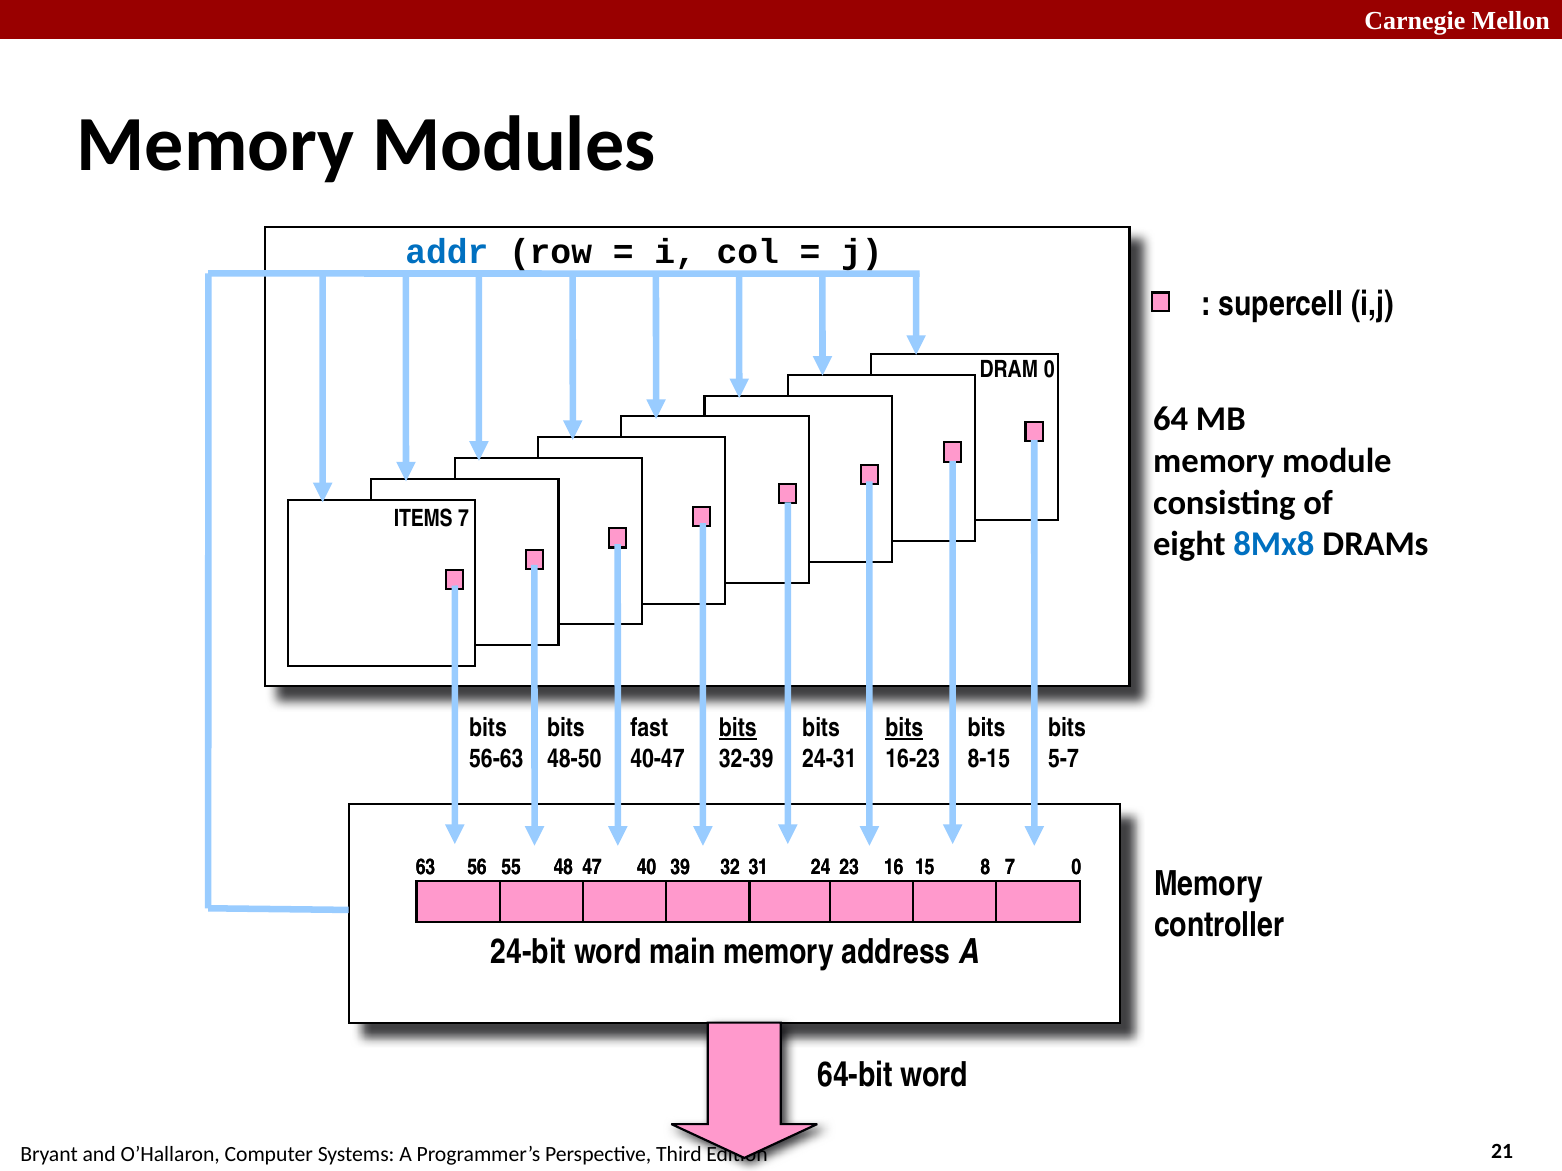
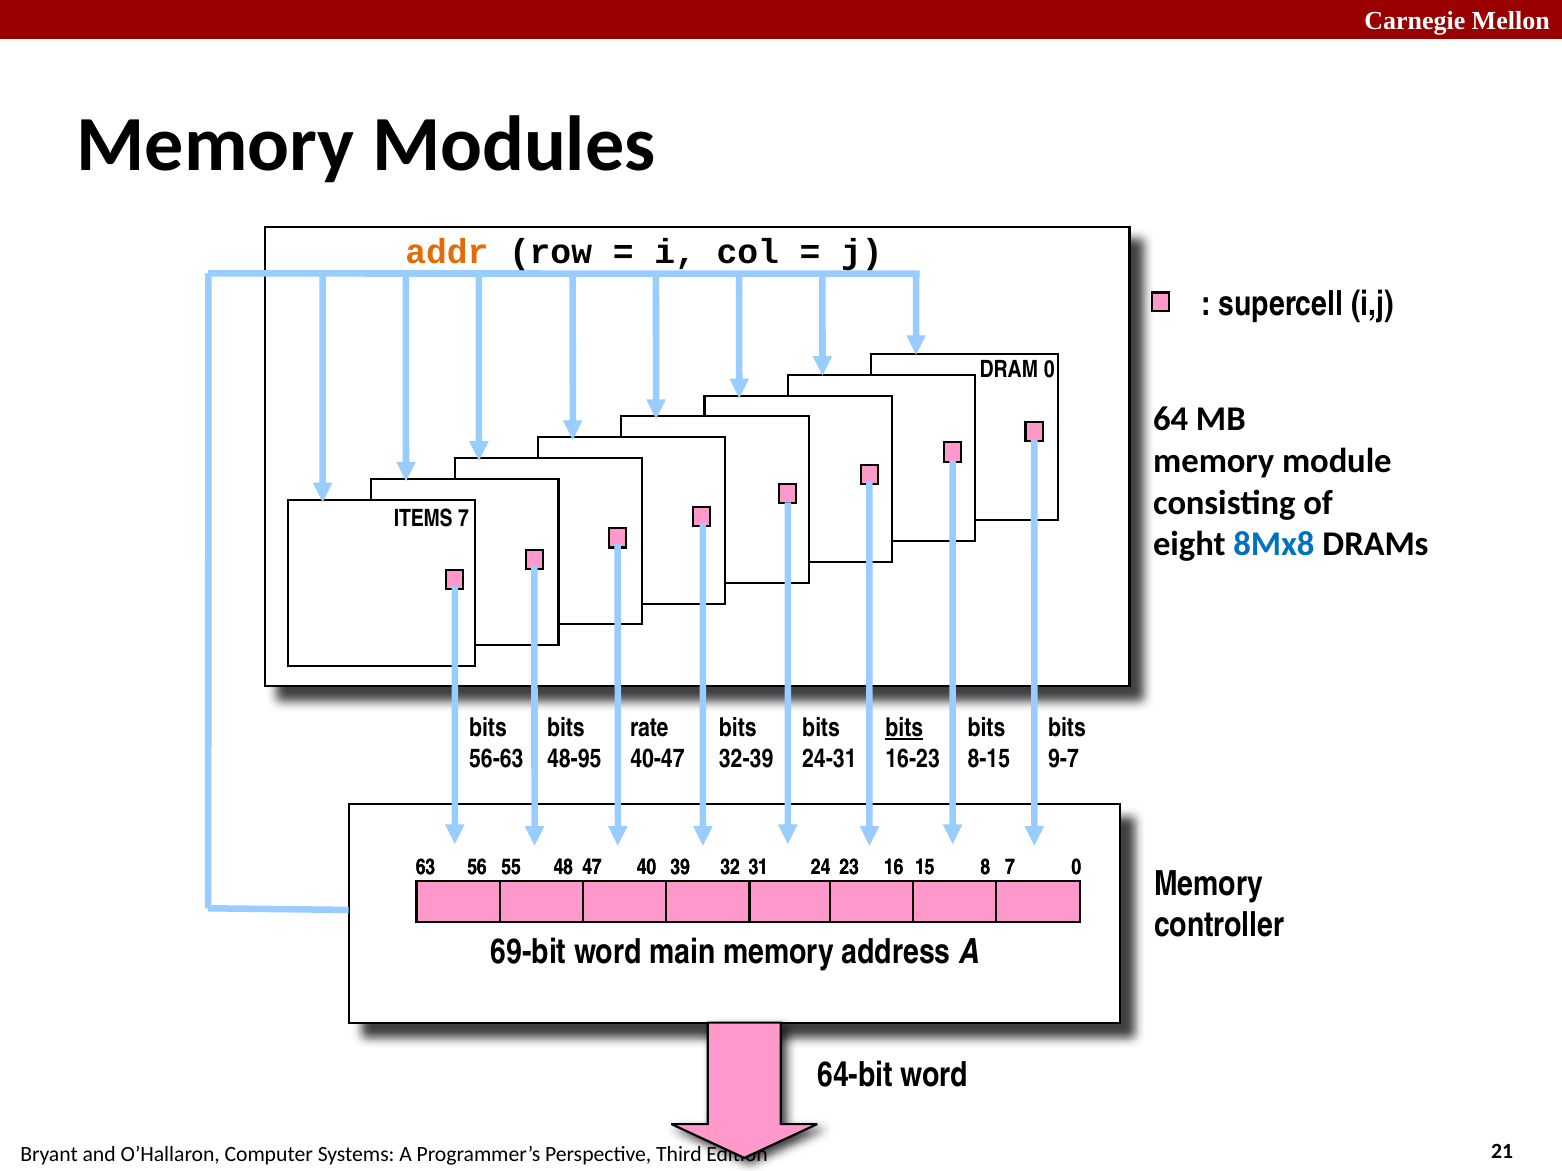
addr colour: blue -> orange (447, 252)
fast: fast -> rate (649, 728)
bits underline: present -> none (738, 728)
48-50: 48-50 -> 48-95 (574, 760)
5-7: 5-7 -> 9-7 (1064, 760)
24-bit: 24-bit -> 69-bit (529, 952)
